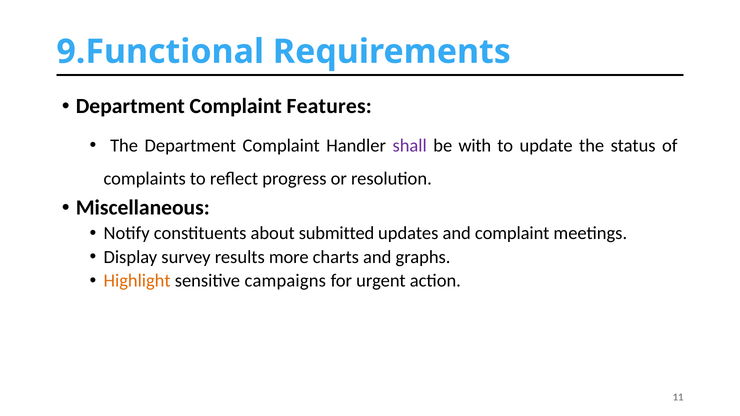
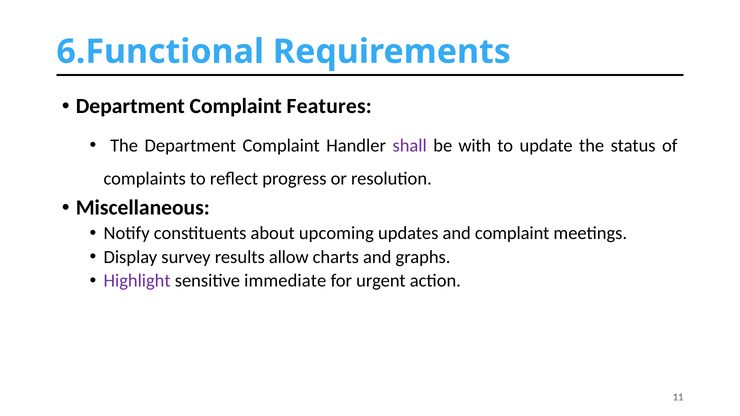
9.Functional: 9.Functional -> 6.Functional (160, 52)
submitted: submitted -> upcoming (336, 233)
more: more -> allow (289, 257)
Highlight colour: orange -> purple (137, 281)
campaigns: campaigns -> immediate (285, 281)
